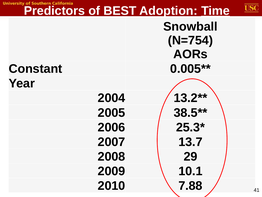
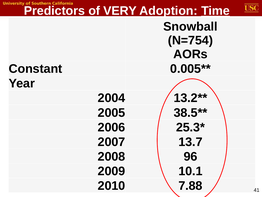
BEST: BEST -> VERY (120, 11)
29: 29 -> 96 (190, 156)
